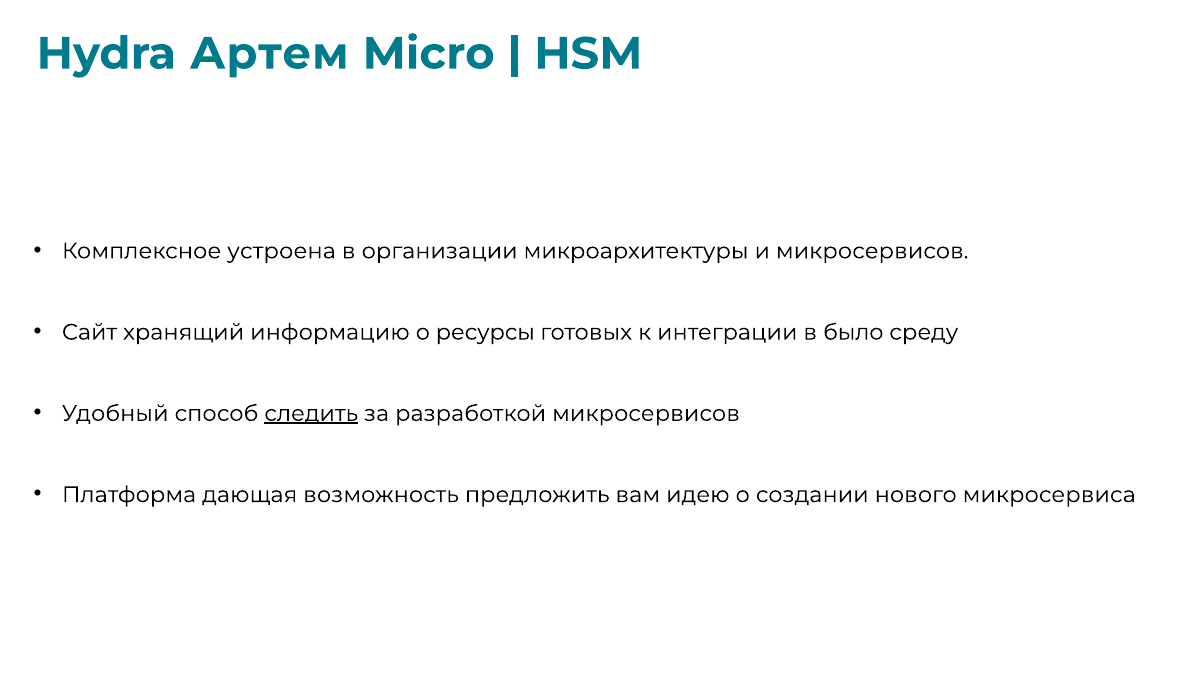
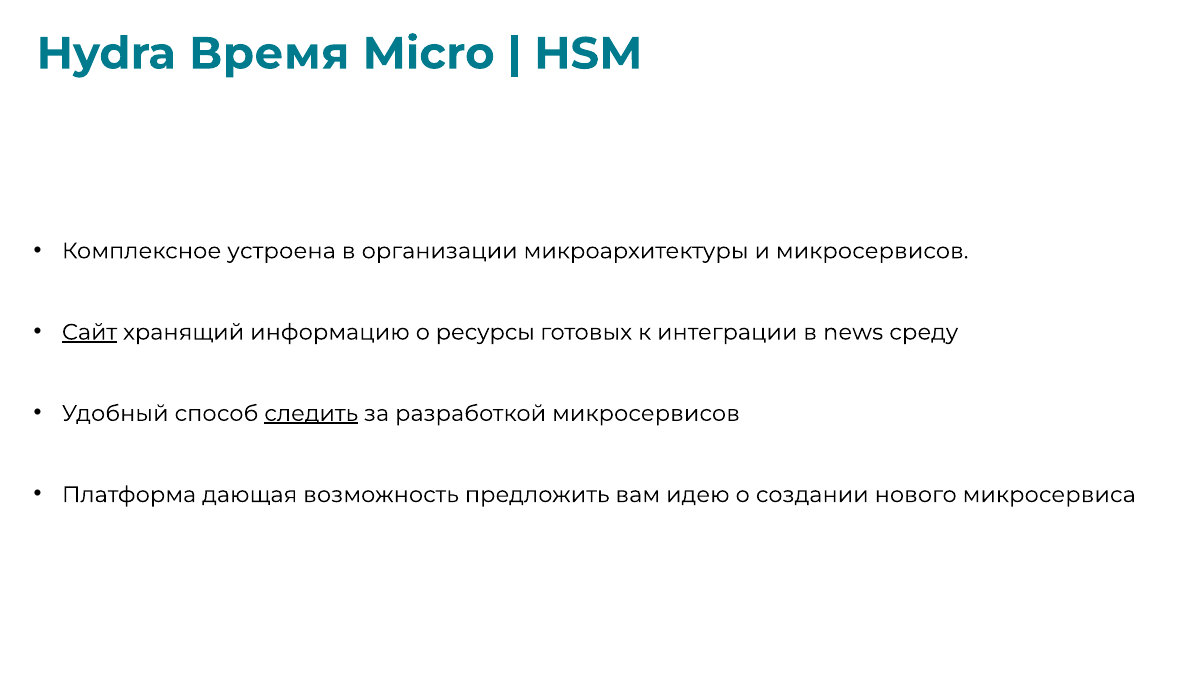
Артем: Артем -> Время (269, 54)
Сайт underline: none -> present (89, 332)
было: было -> news (853, 332)
